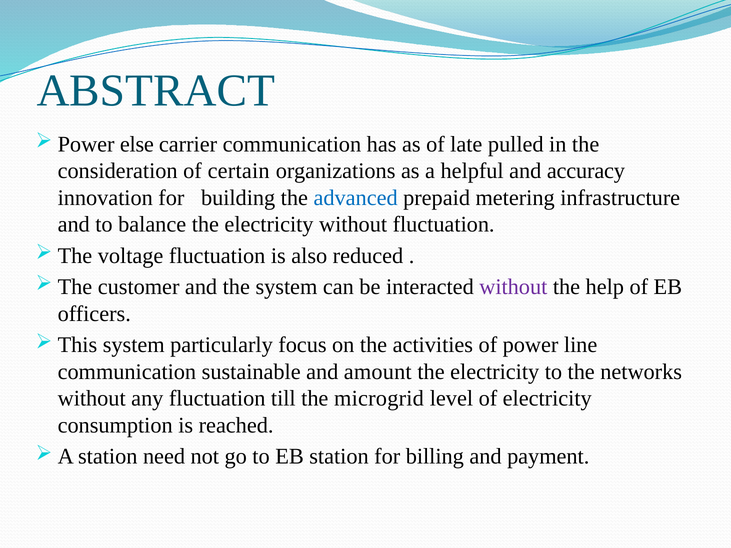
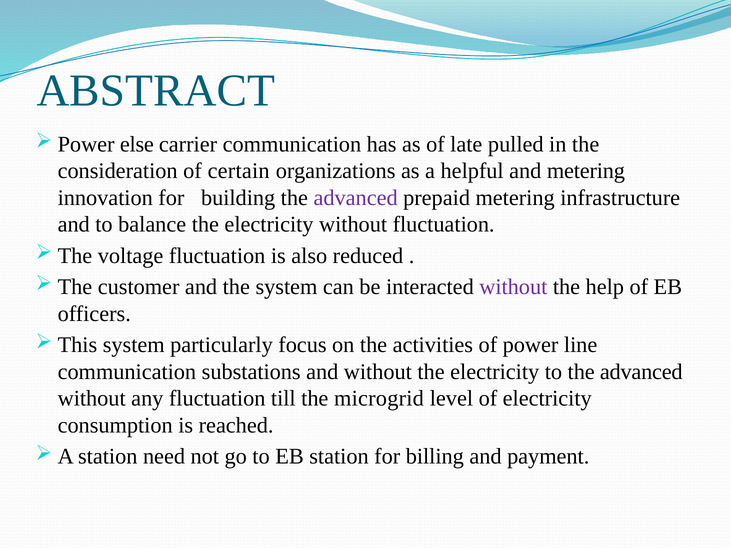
and accuracy: accuracy -> metering (586, 171)
advanced colour: blue -> purple (356, 198)
sustainable: sustainable -> substations (251, 372)
and amount: amount -> without (378, 372)
to the networks: networks -> advanced (641, 372)
